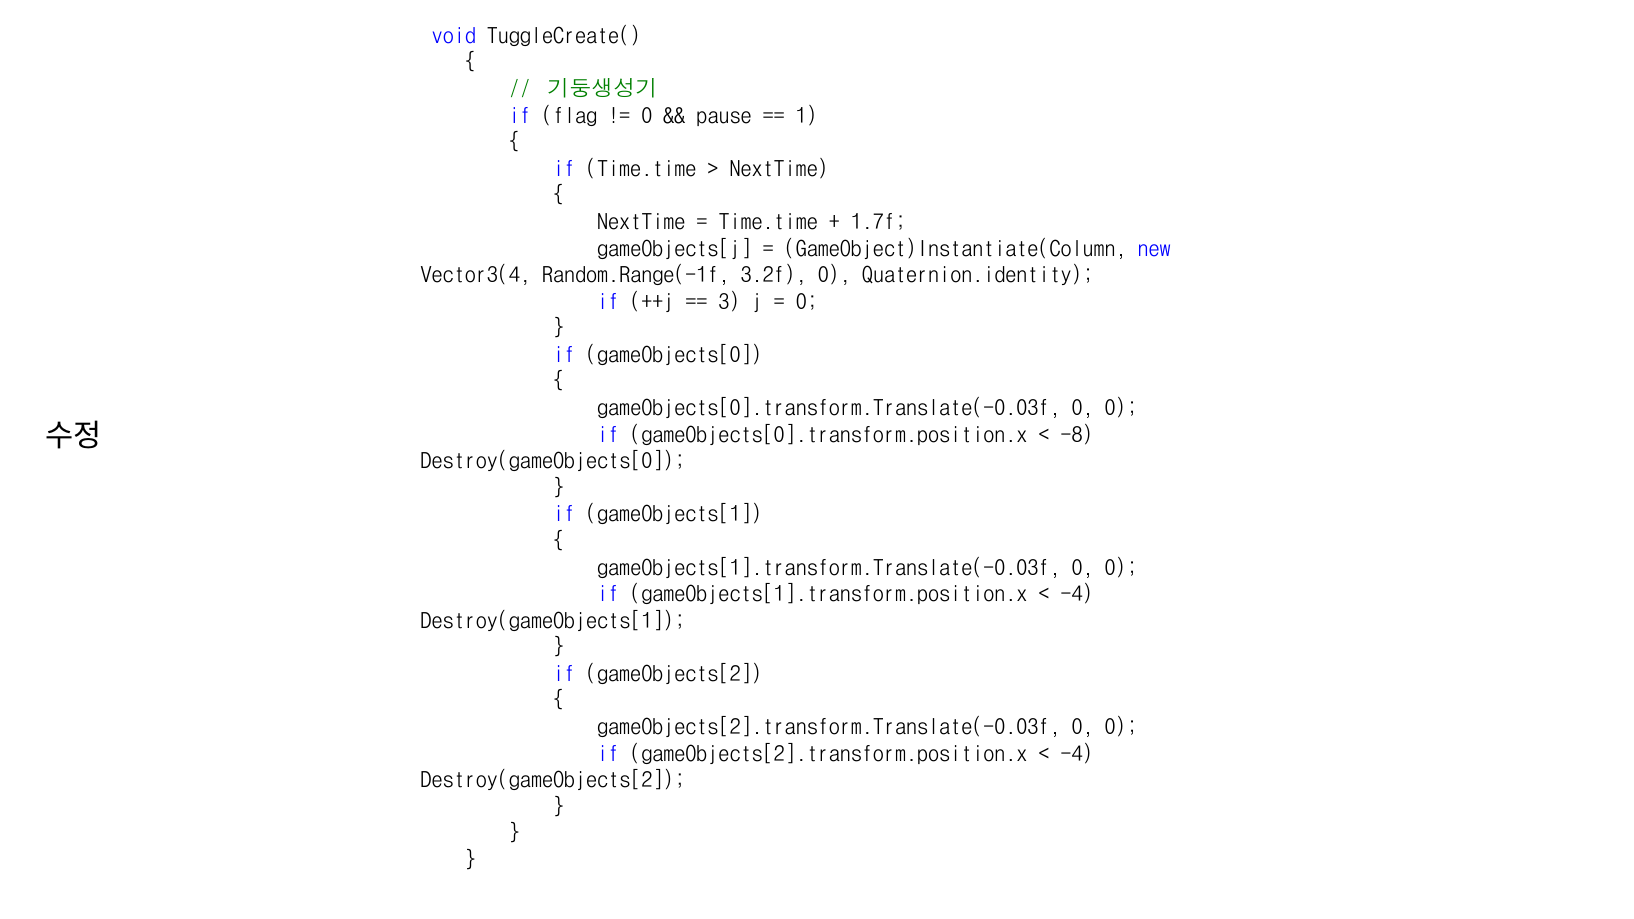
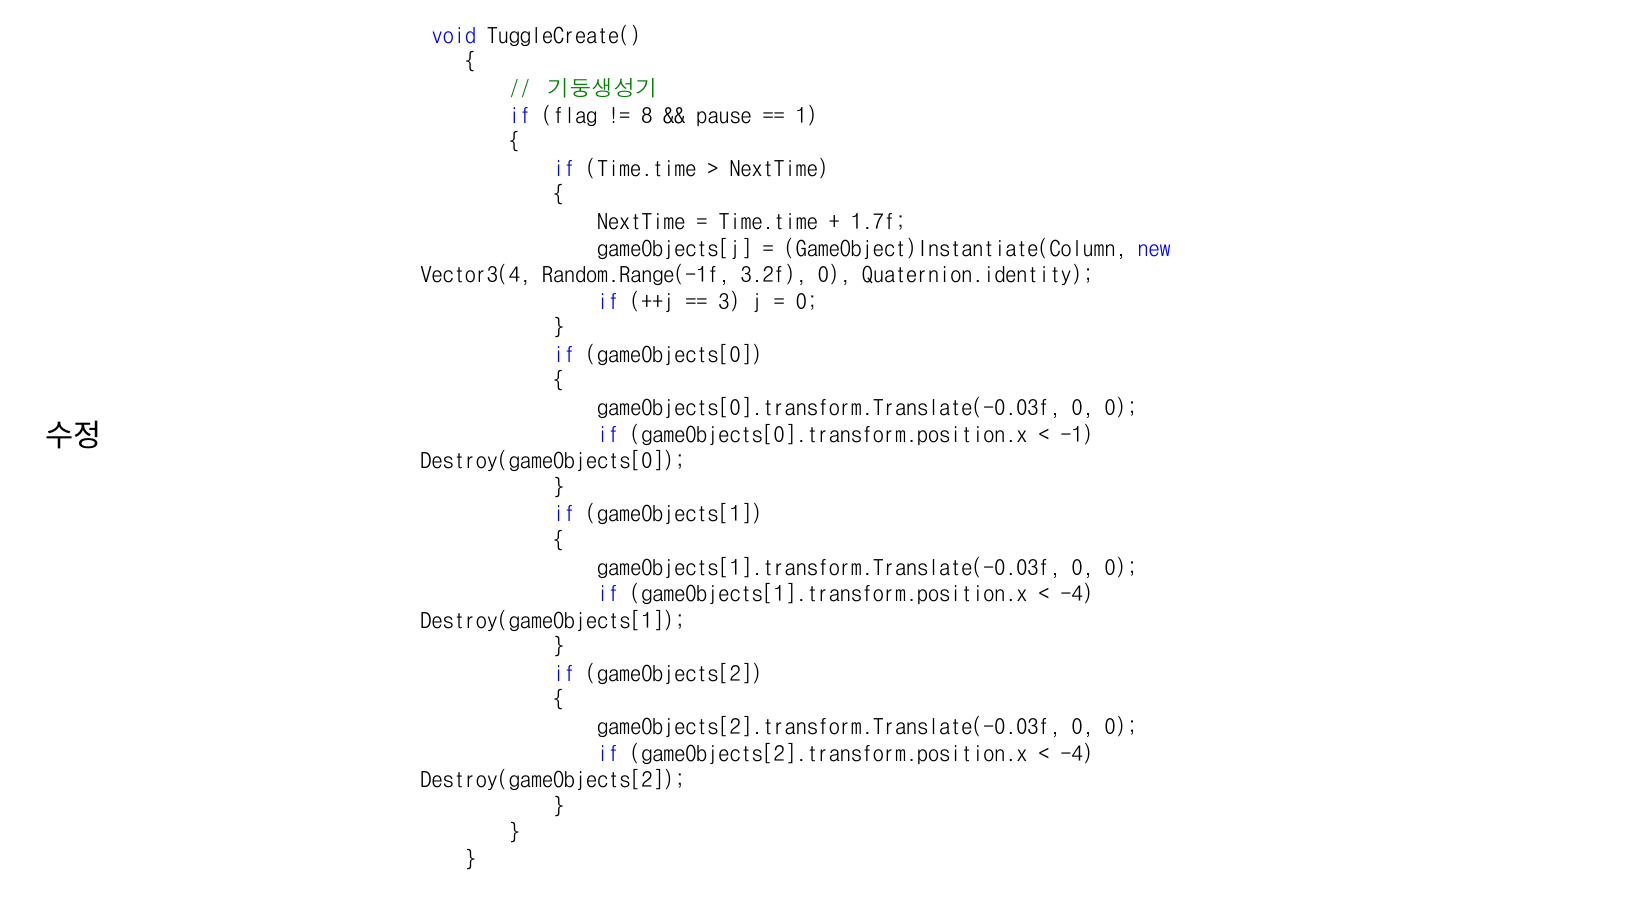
0: 0 -> 8 (647, 116)
-8: -8 -> -1 (1077, 435)
